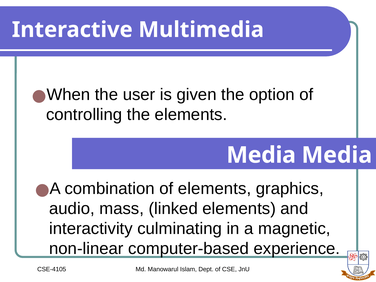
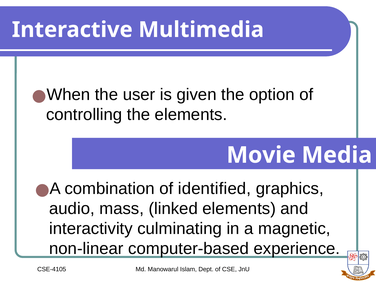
Media: Media -> Movie (261, 155)
of elements: elements -> identified (215, 189)
